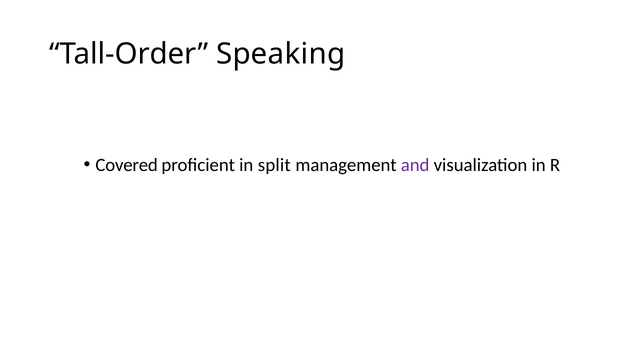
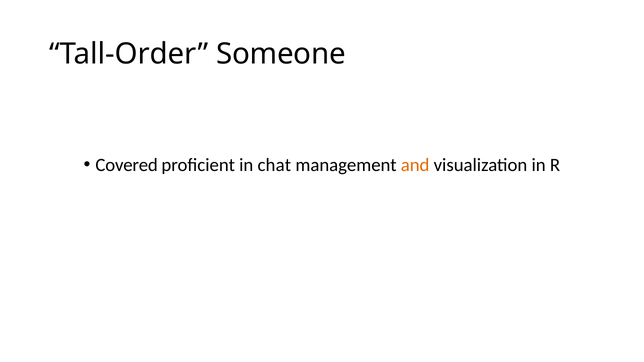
Speaking: Speaking -> Someone (281, 54)
split: split -> chat (274, 165)
and colour: purple -> orange (415, 165)
